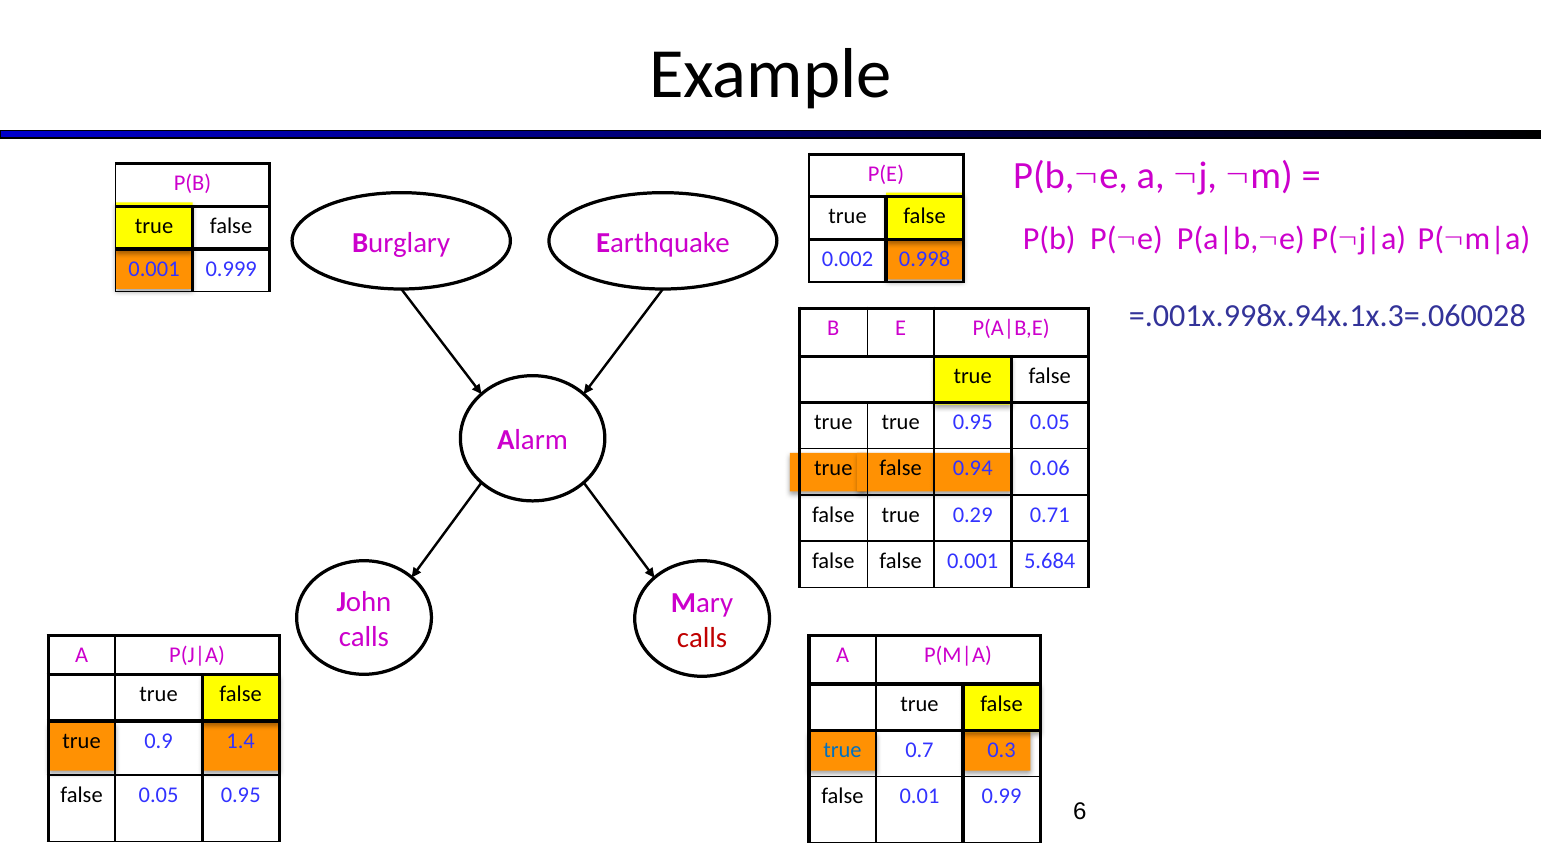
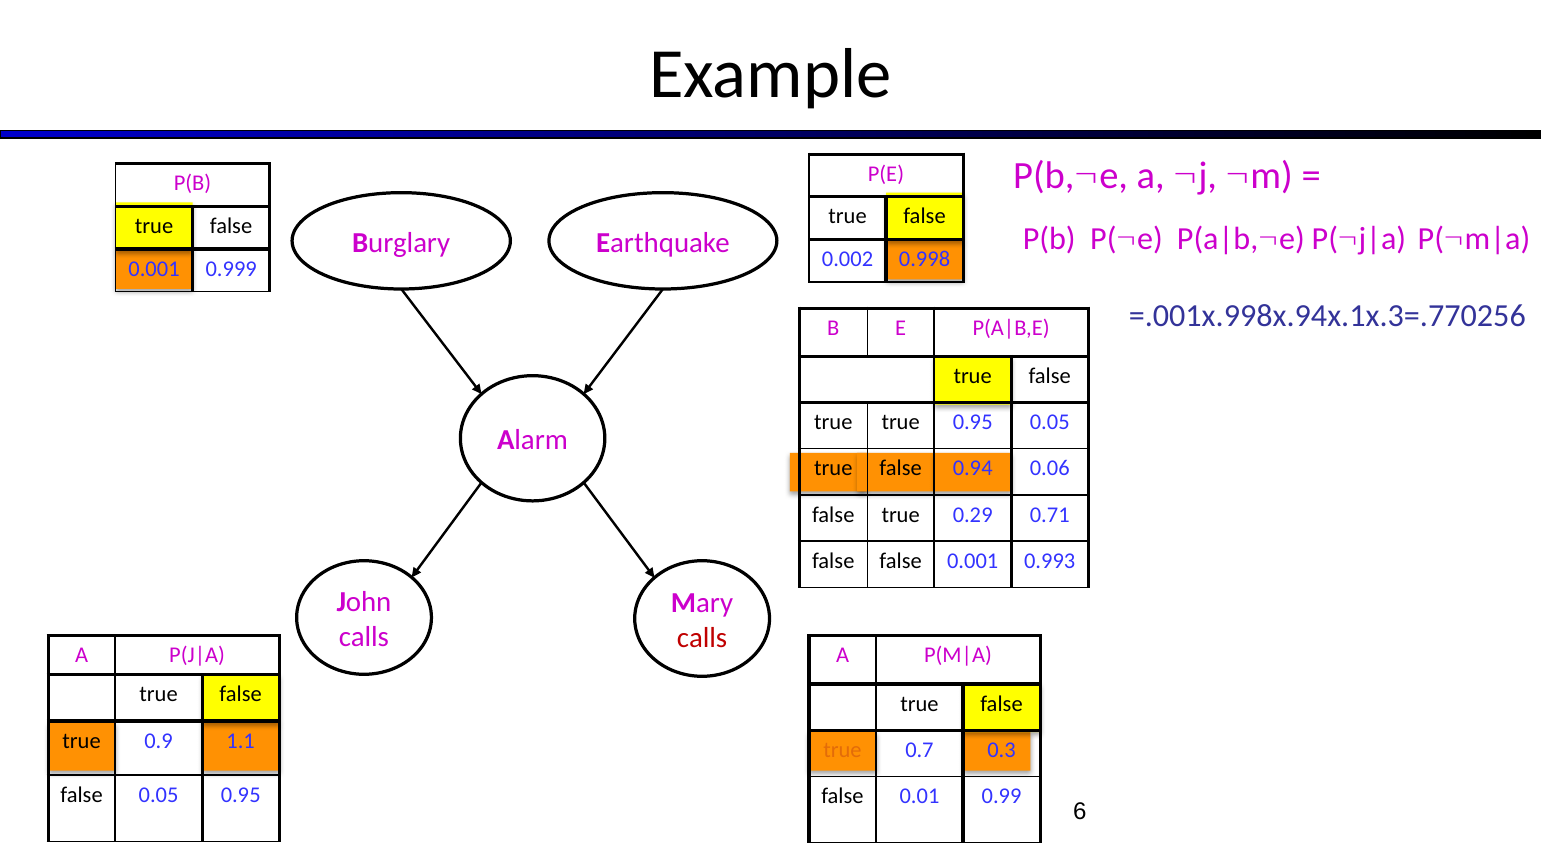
=.001x.998x.94x.1x.3=.060028: =.001x.998x.94x.1x.3=.060028 -> =.001x.998x.94x.1x.3=.770256 (1327, 316)
5.684: 5.684 -> 0.993 (1050, 561)
1.4: 1.4 -> 1.1 (241, 741)
true colour: blue -> orange (843, 750)
